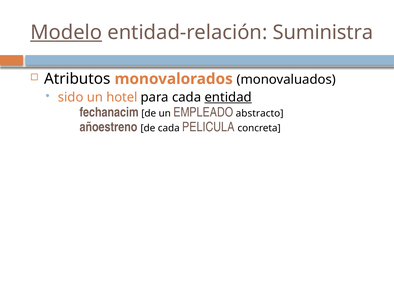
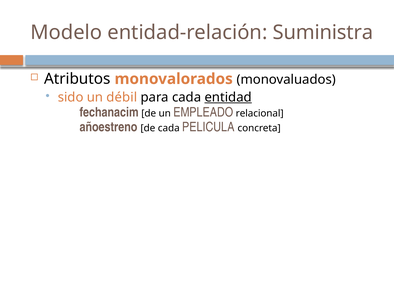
Modelo underline: present -> none (66, 33)
hotel: hotel -> débil (122, 97)
abstracto: abstracto -> relacional (260, 114)
